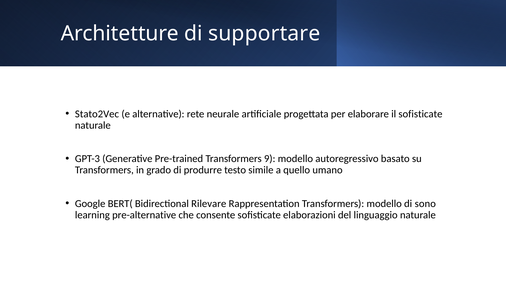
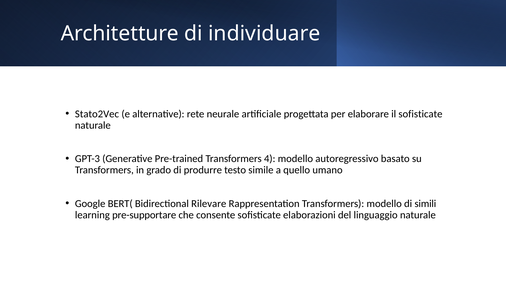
supportare: supportare -> individuare (264, 34)
9: 9 -> 4 (270, 159)
sono: sono -> simili (425, 203)
pre-alternative: pre-alternative -> pre-supportare (144, 215)
